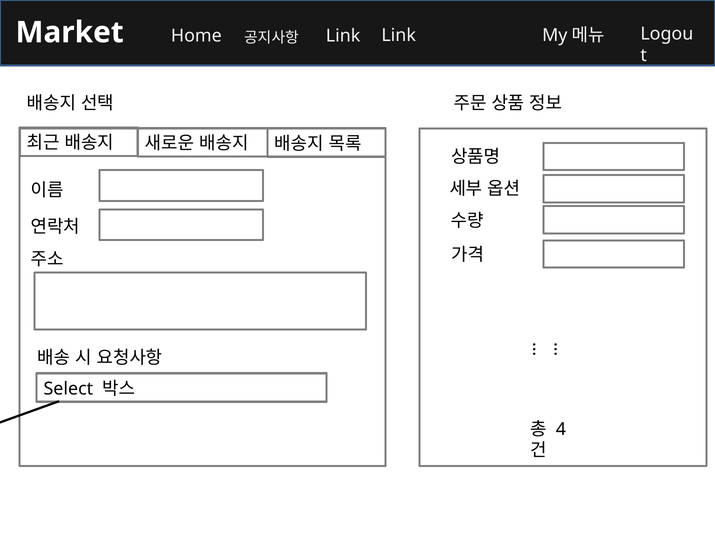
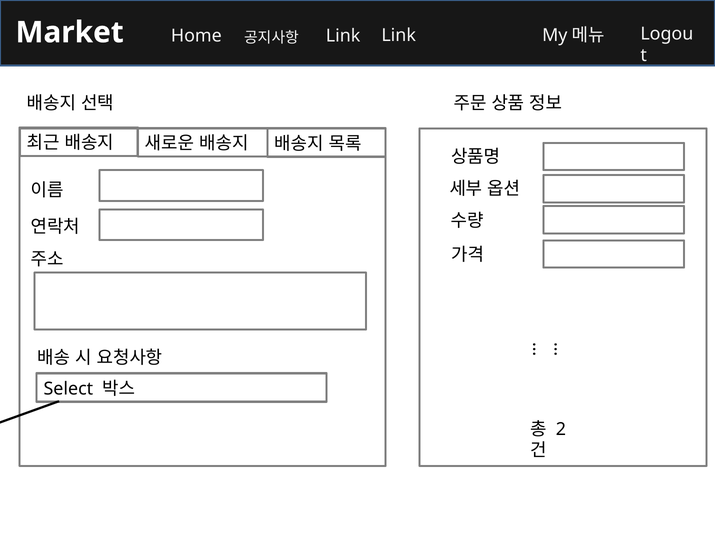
4: 4 -> 2 (561, 429)
